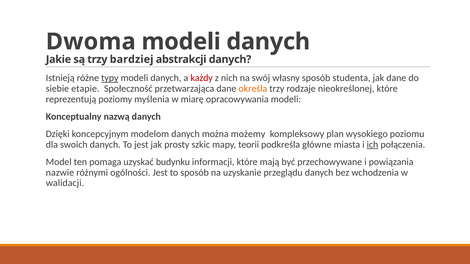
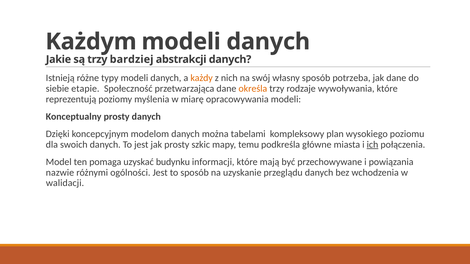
Dwoma: Dwoma -> Każdym (91, 42)
typy underline: present -> none (110, 78)
każdy colour: red -> orange (202, 78)
studenta: studenta -> potrzeba (351, 78)
nieokreślonej: nieokreślonej -> wywoływania (346, 89)
Konceptualny nazwą: nazwą -> prosty (117, 117)
możemy: możemy -> tabelami (248, 134)
teorii: teorii -> temu (249, 145)
